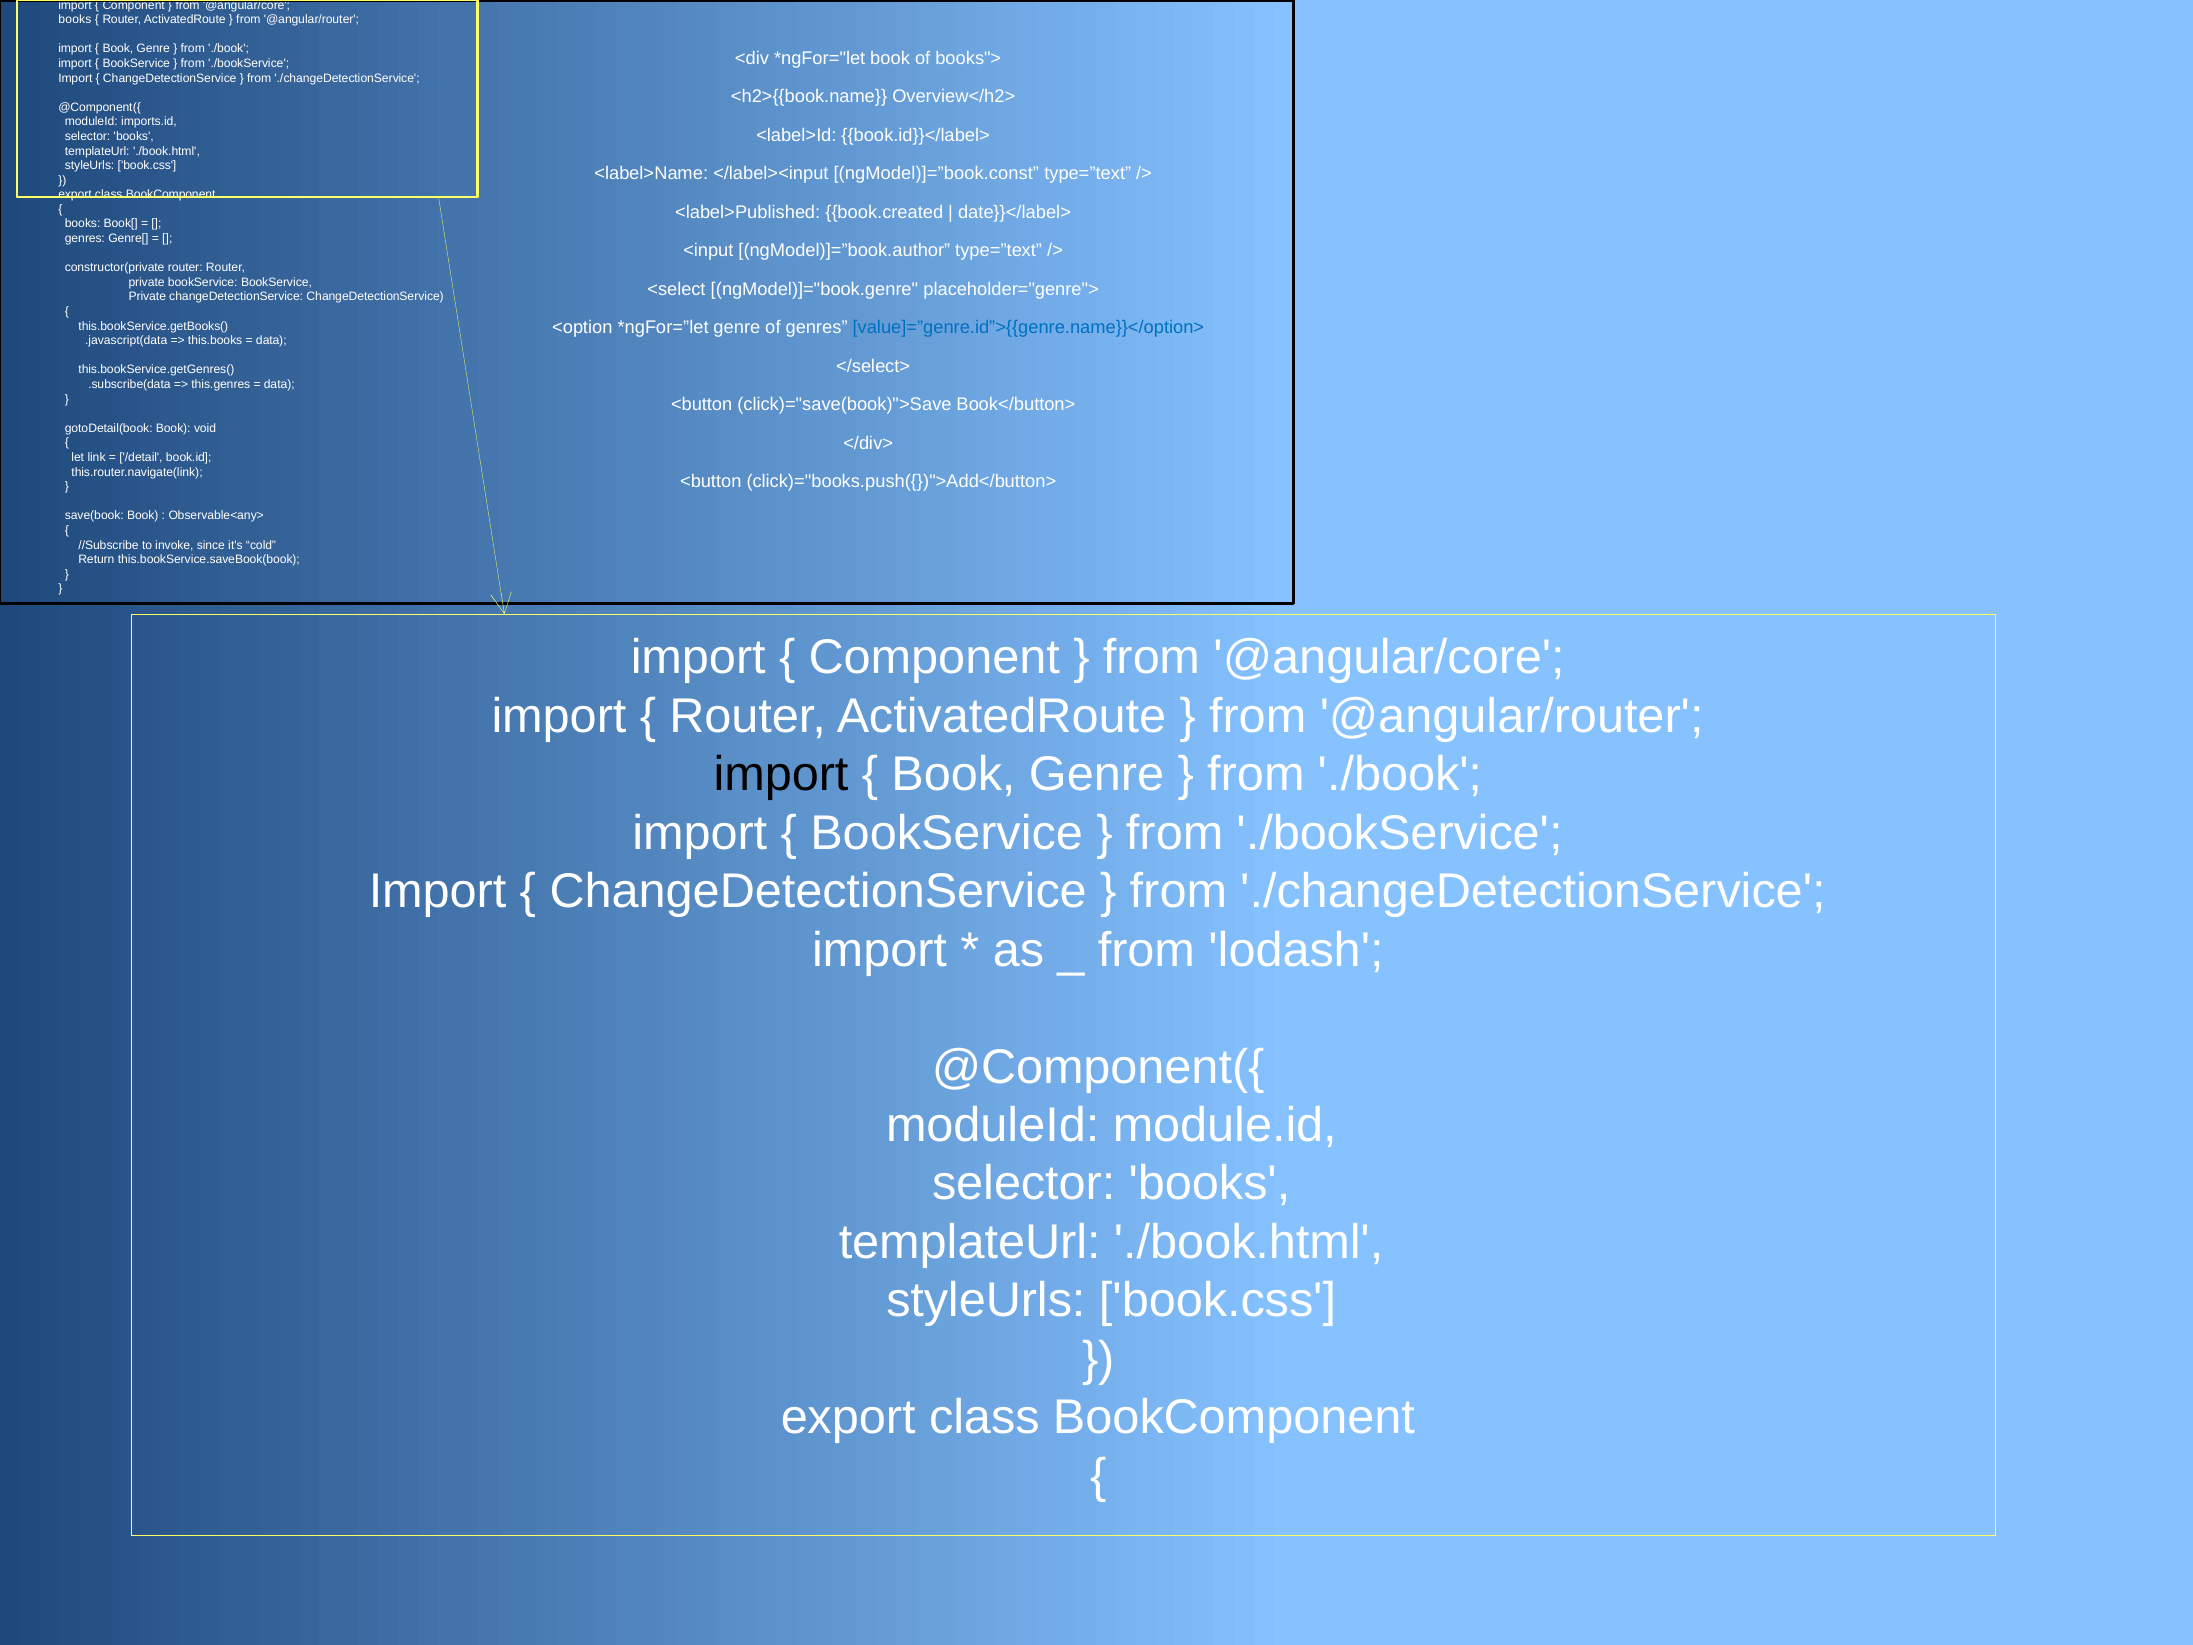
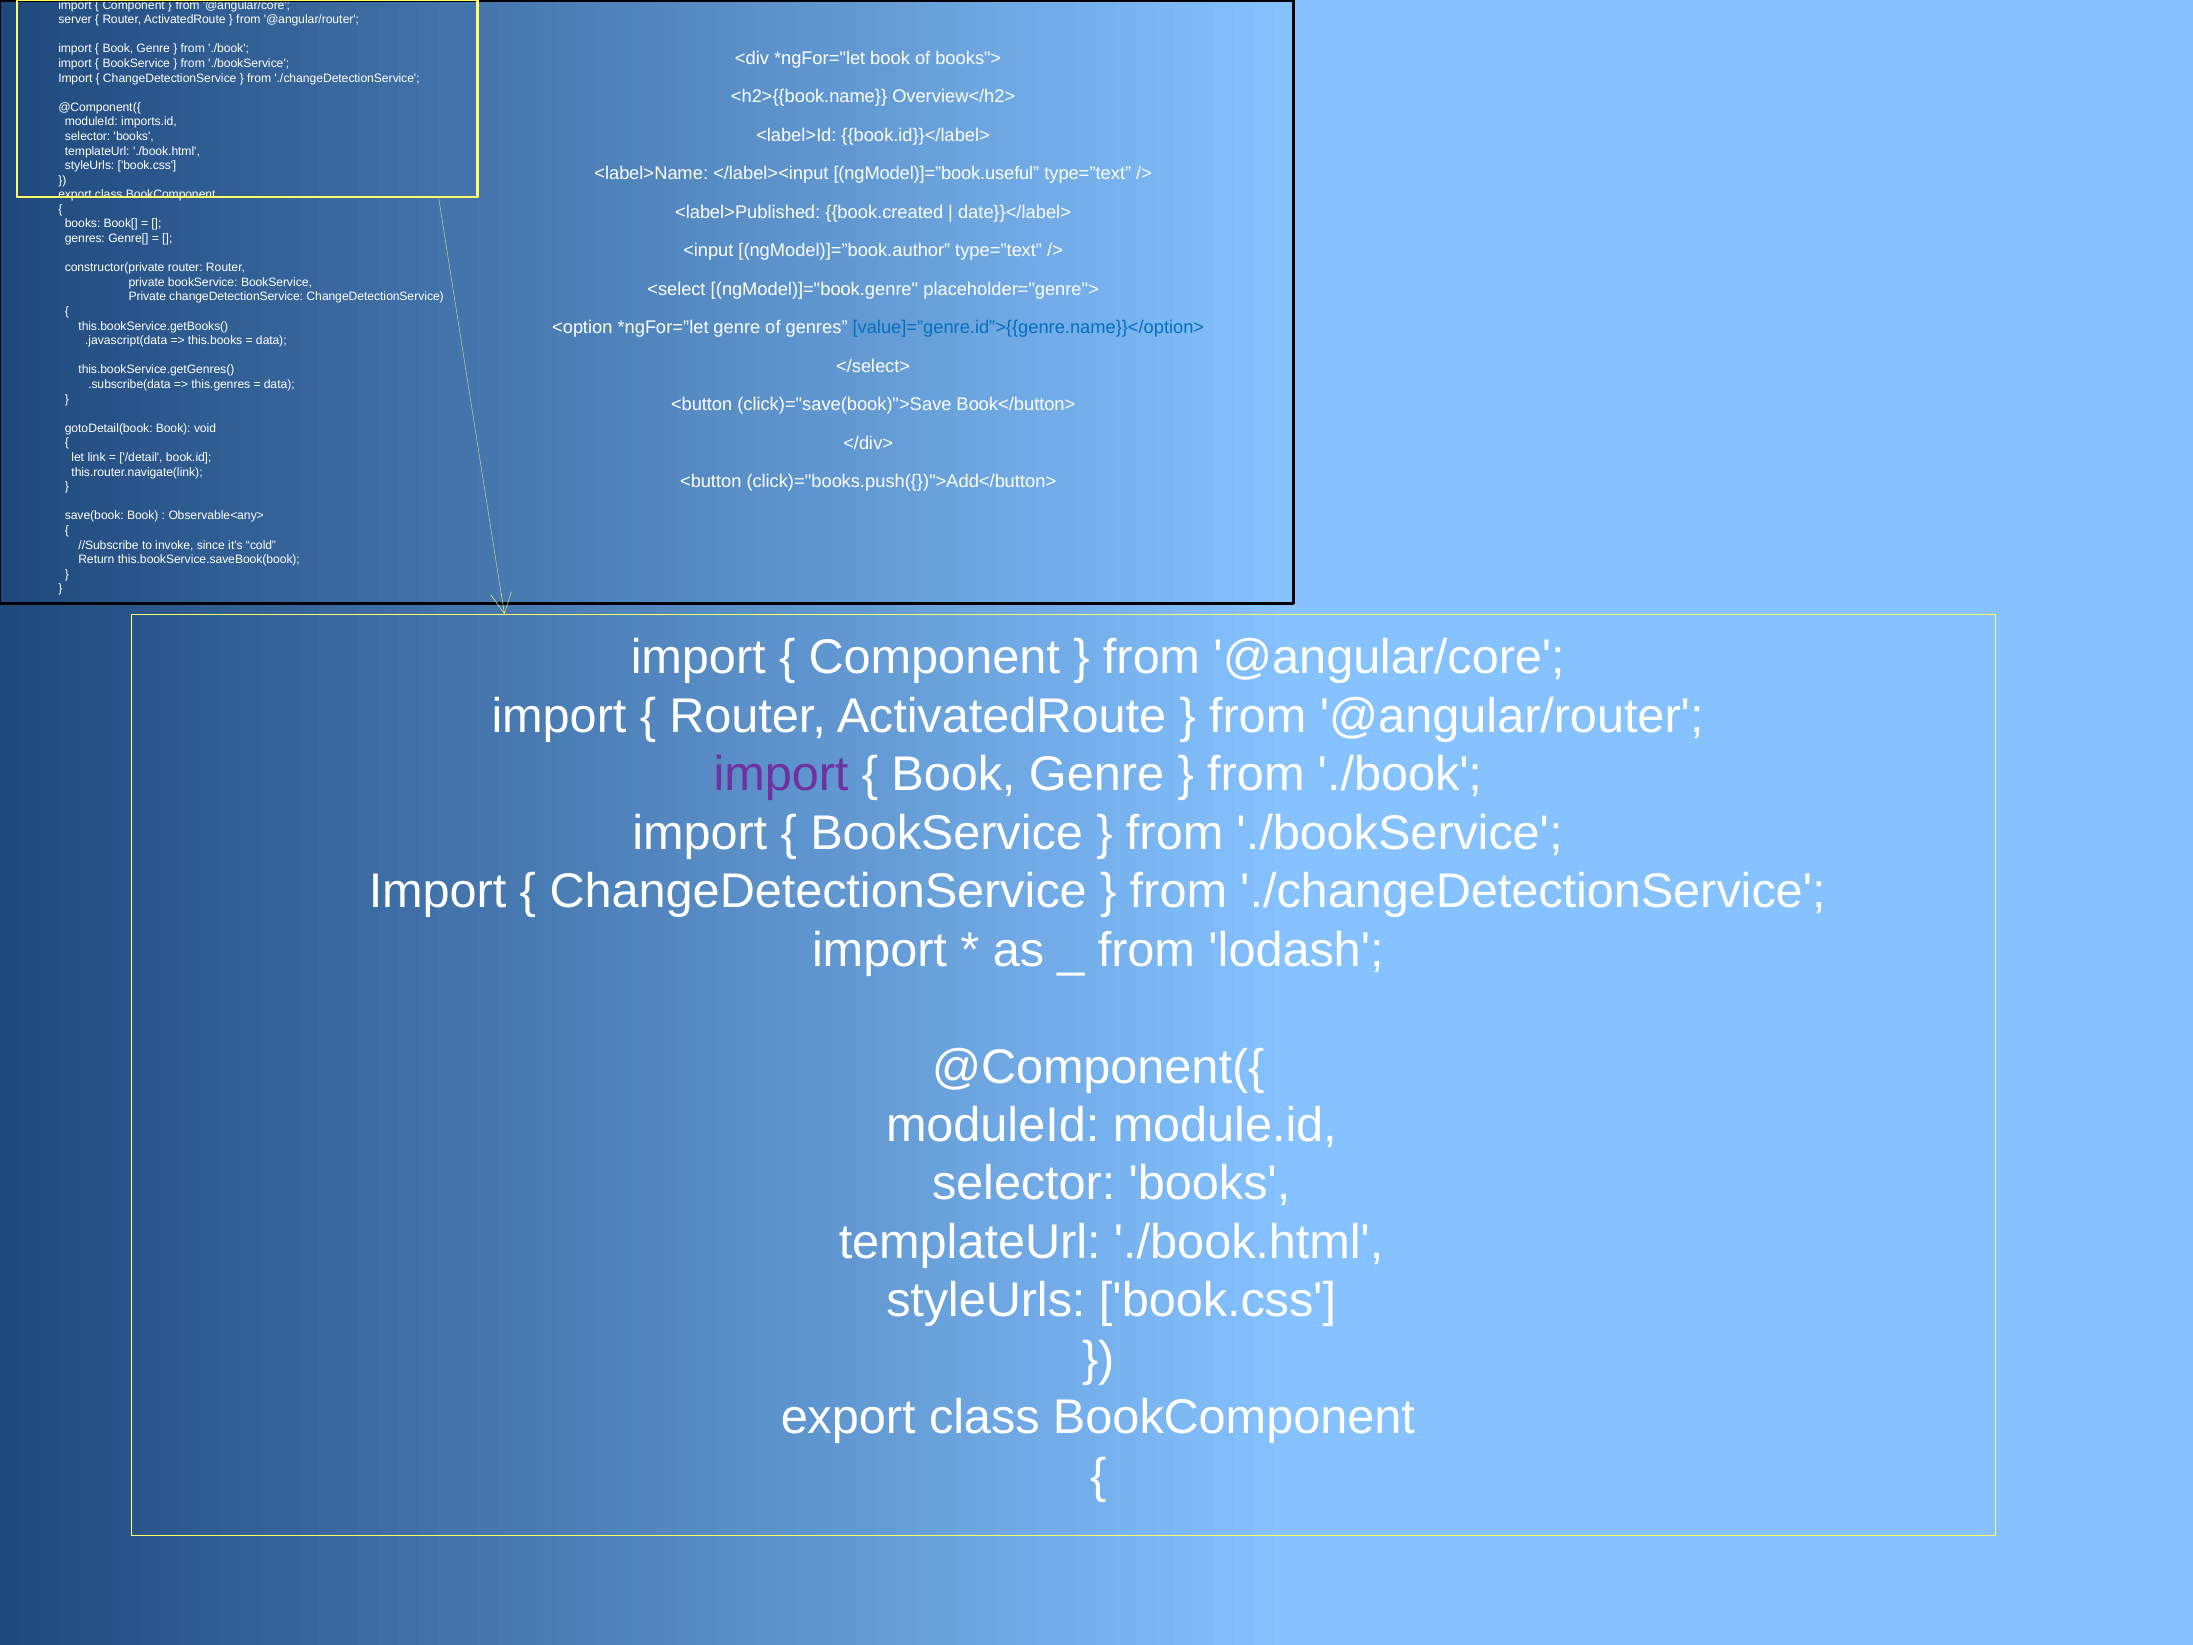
books: books -> server (75, 20)
ngModel)]=”book.const: ngModel)]=”book.const -> ngModel)]=”book.useful (936, 174)
import colour: black -> purple (781, 775)
